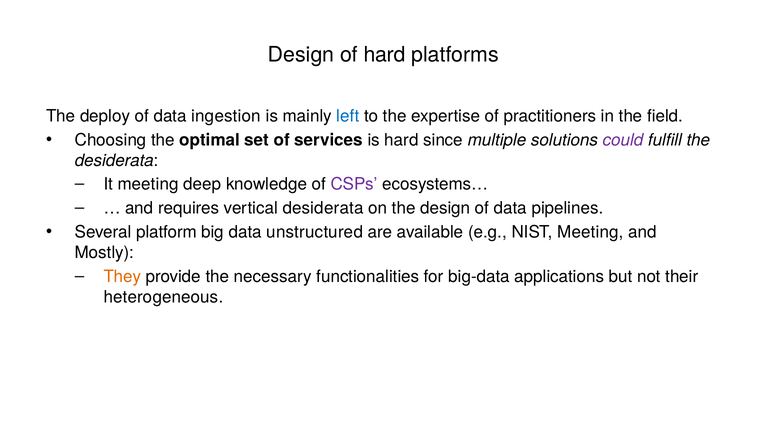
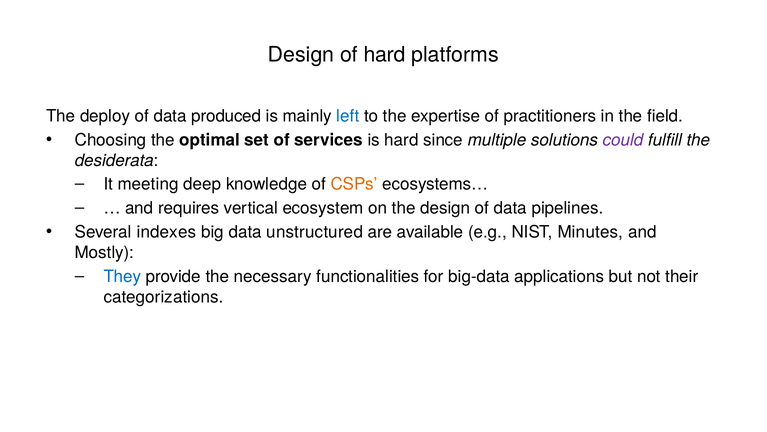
ingestion: ingestion -> produced (226, 116)
CSPs colour: purple -> orange (354, 184)
vertical desiderata: desiderata -> ecosystem (323, 208)
platform: platform -> indexes (166, 232)
NIST Meeting: Meeting -> Minutes (590, 232)
They colour: orange -> blue (122, 276)
heterogeneous: heterogeneous -> categorizations (163, 297)
